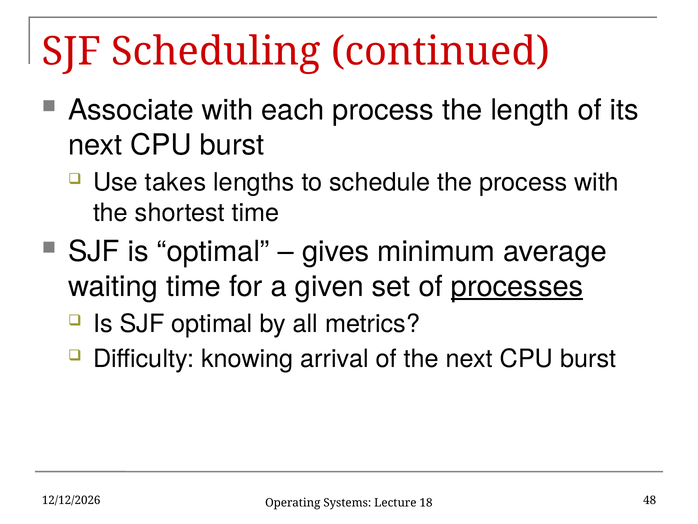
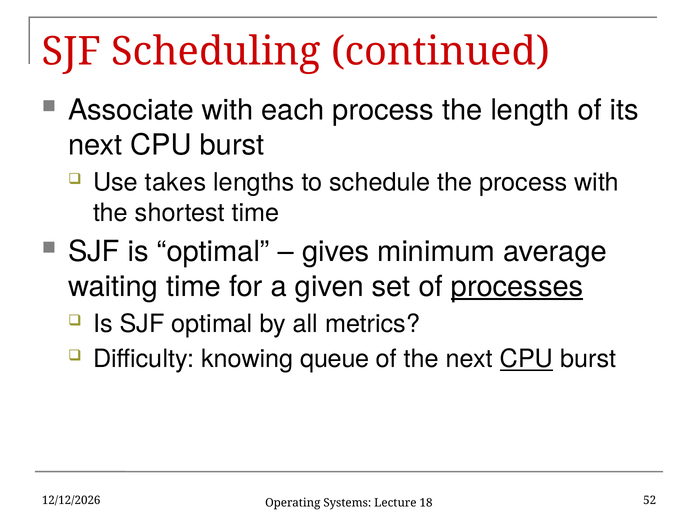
arrival: arrival -> queue (335, 359)
CPU underline: none -> present (527, 359)
48: 48 -> 52 (650, 500)
